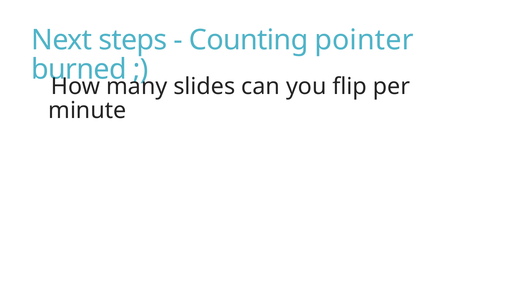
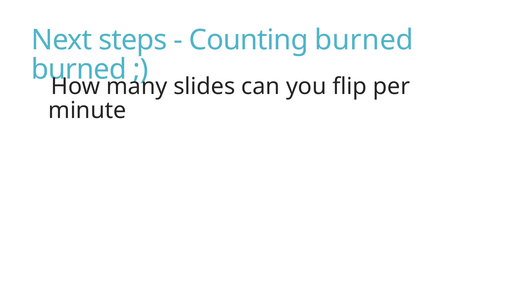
Counting pointer: pointer -> burned (364, 40)
